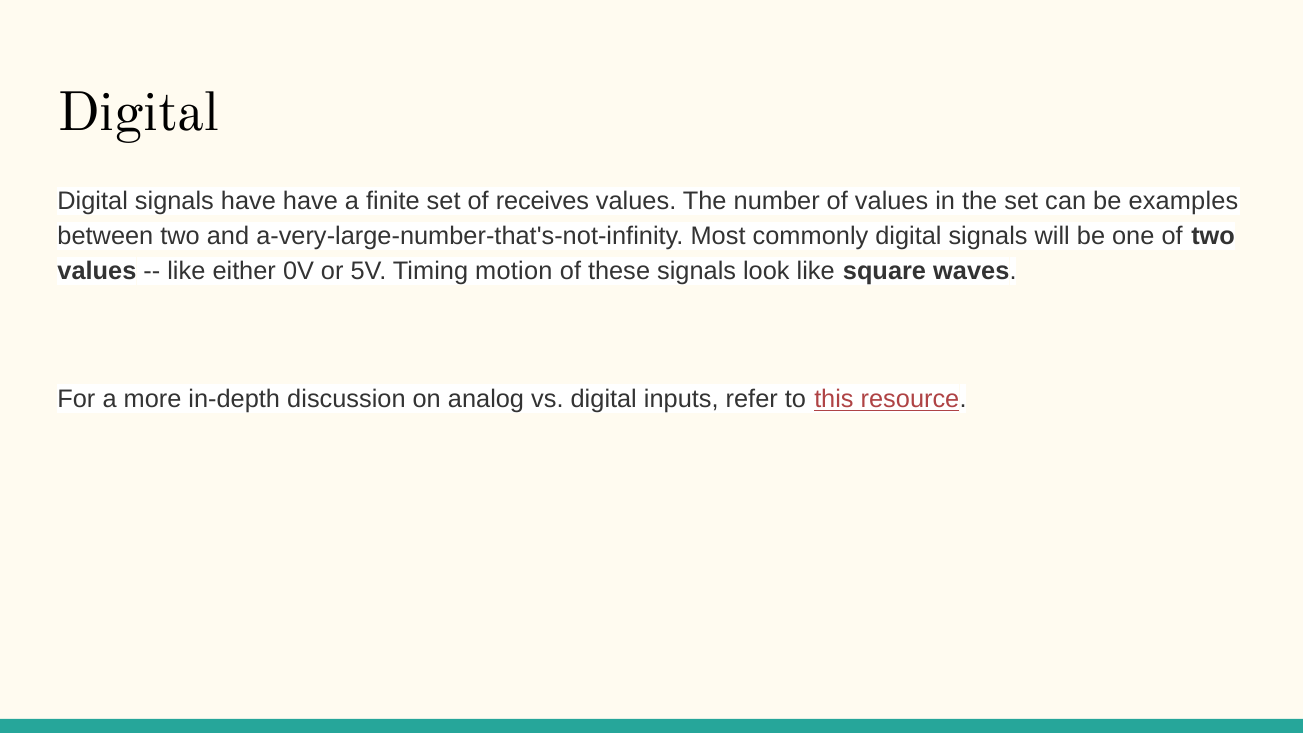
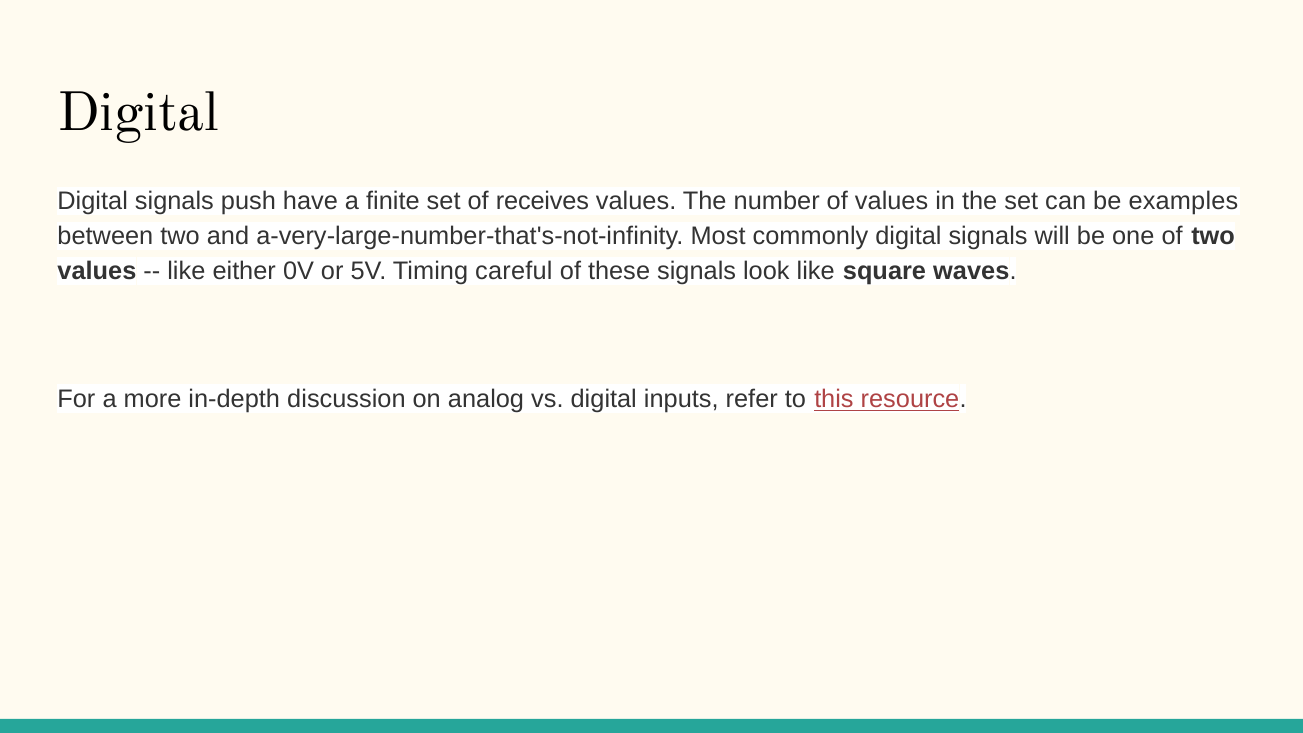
signals have: have -> push (248, 201)
motion: motion -> careful (514, 271)
